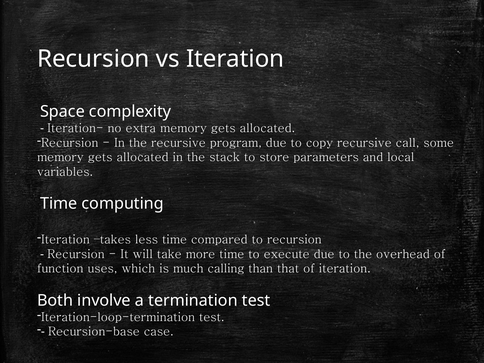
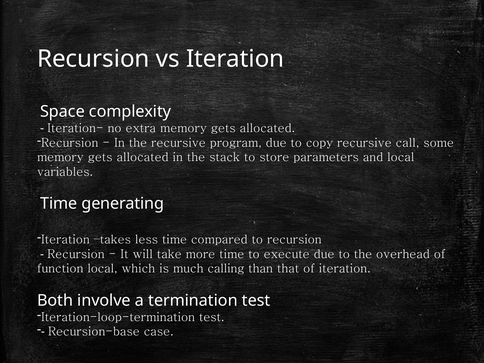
computing: computing -> generating (123, 204)
function uses: uses -> local (102, 269)
